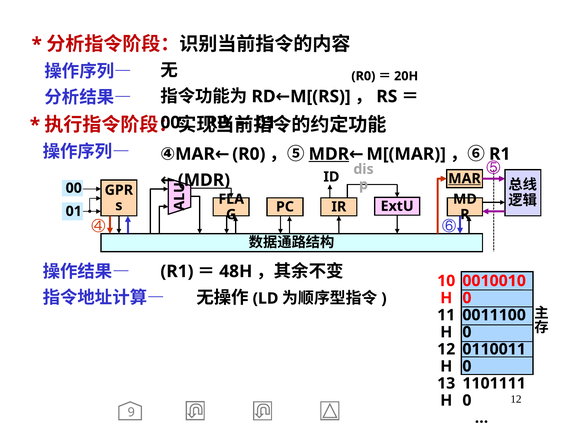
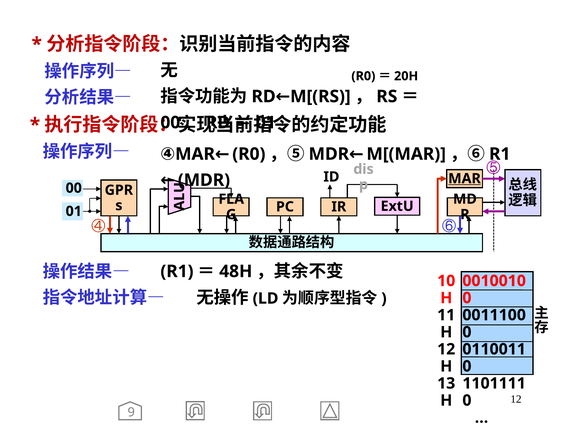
MDR underline: present -> none (329, 154)
